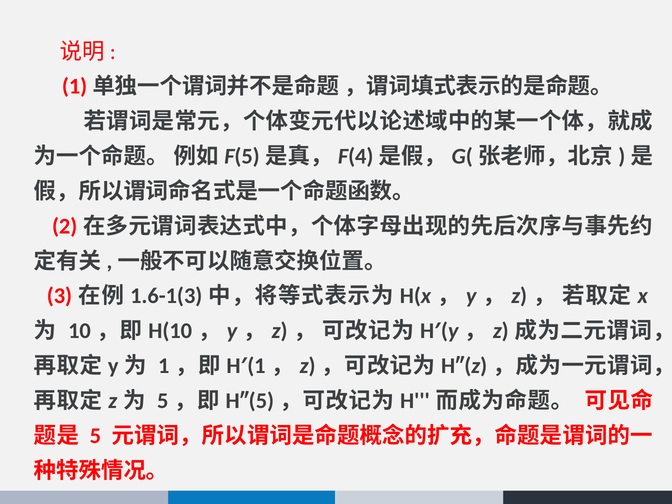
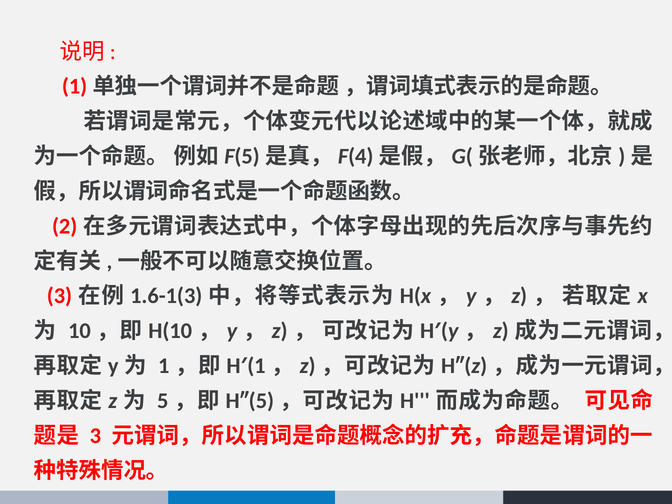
5: 5 -> 3 (95, 436)
